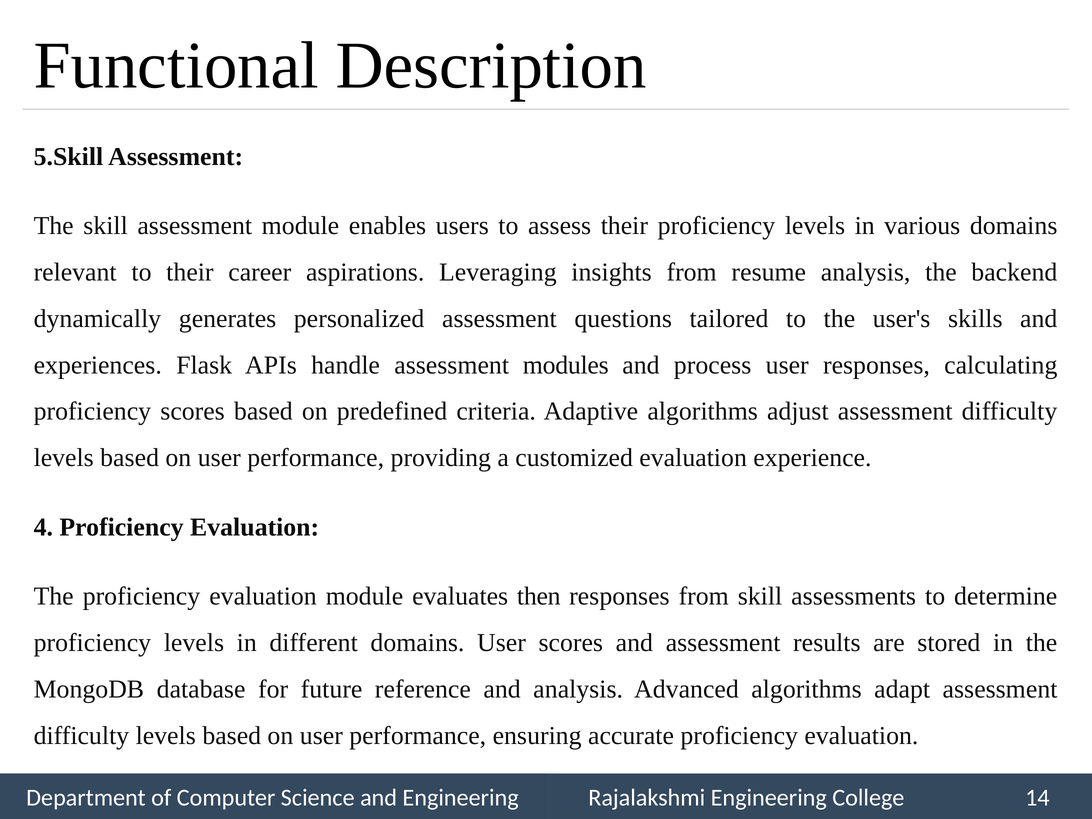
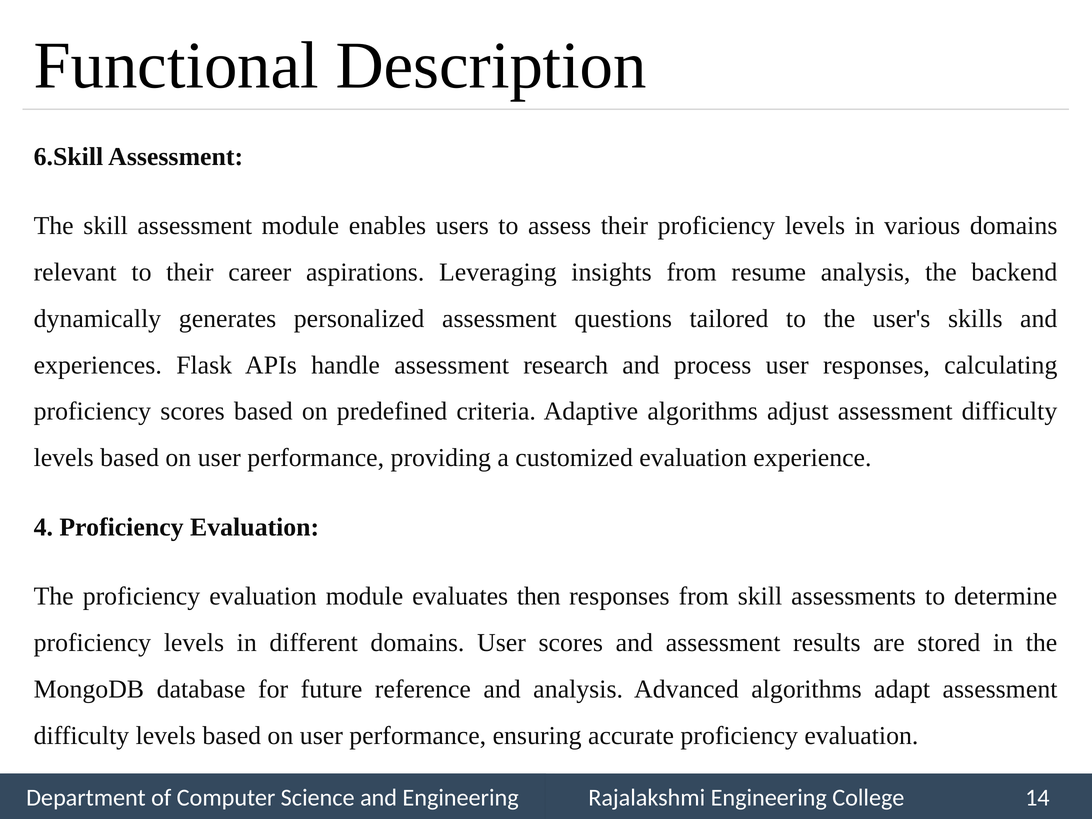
5.Skill: 5.Skill -> 6.Skill (68, 157)
modules: modules -> research (566, 365)
